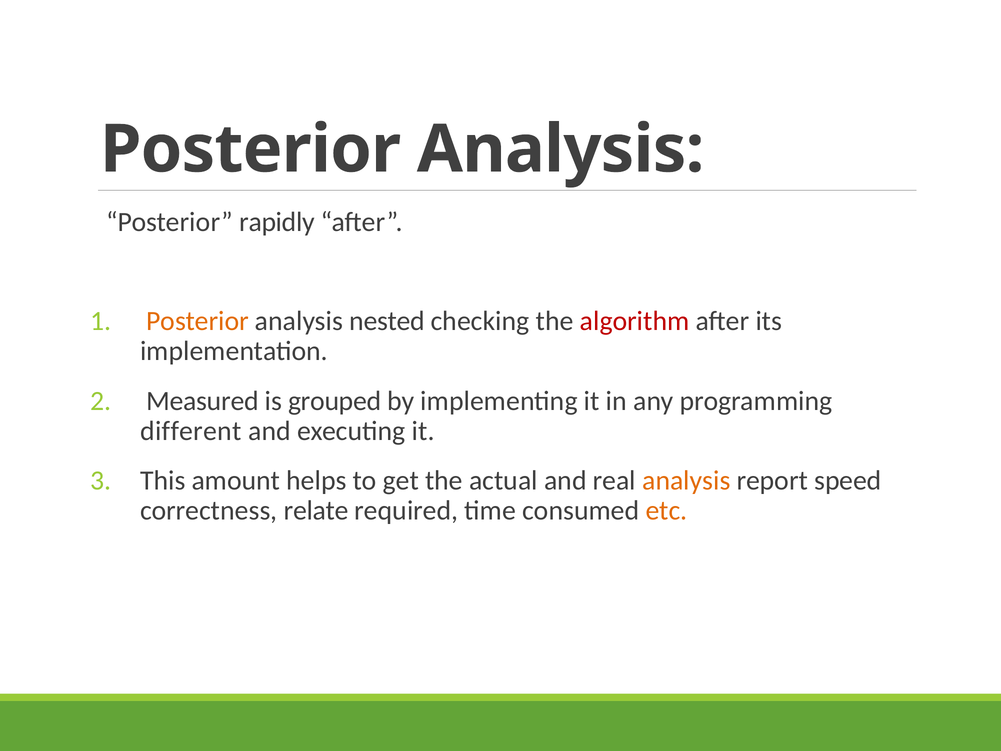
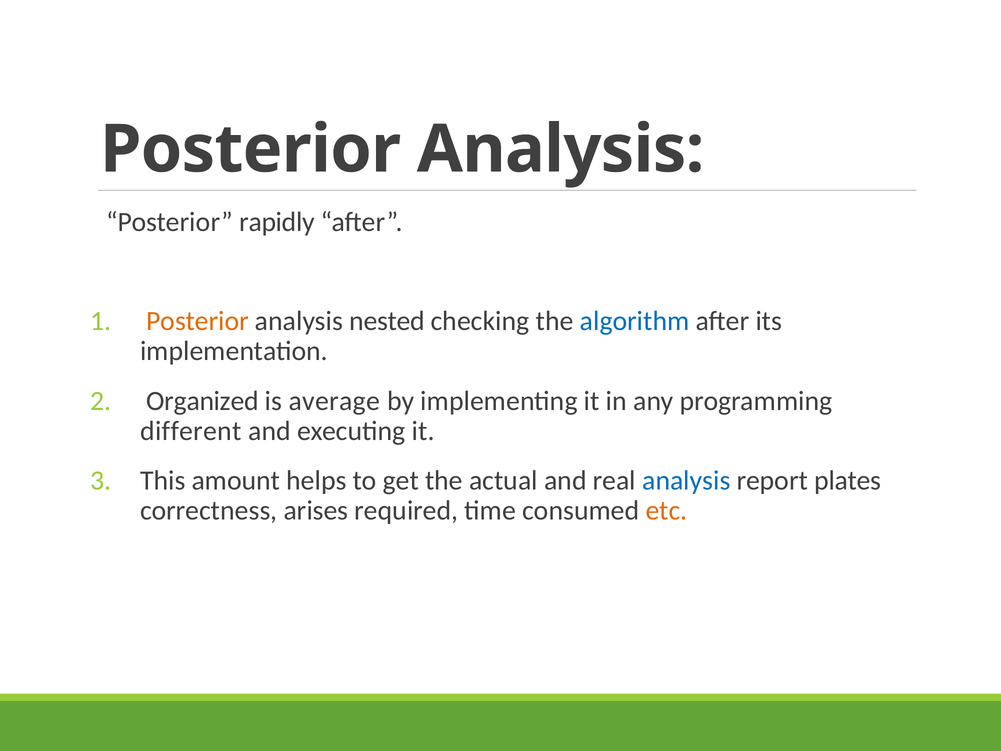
algorithm colour: red -> blue (635, 321)
Measured: Measured -> Organized (203, 401)
grouped: grouped -> average (334, 401)
analysis colour: orange -> blue (686, 480)
speed: speed -> plates (848, 480)
relate: relate -> arises (316, 510)
